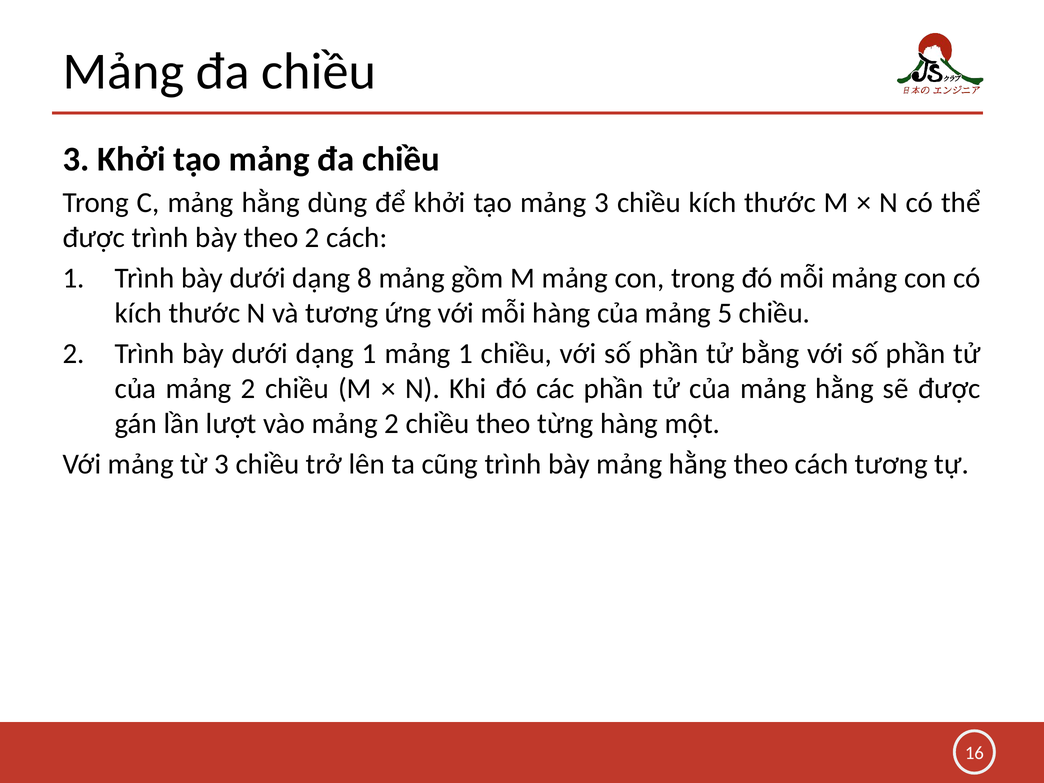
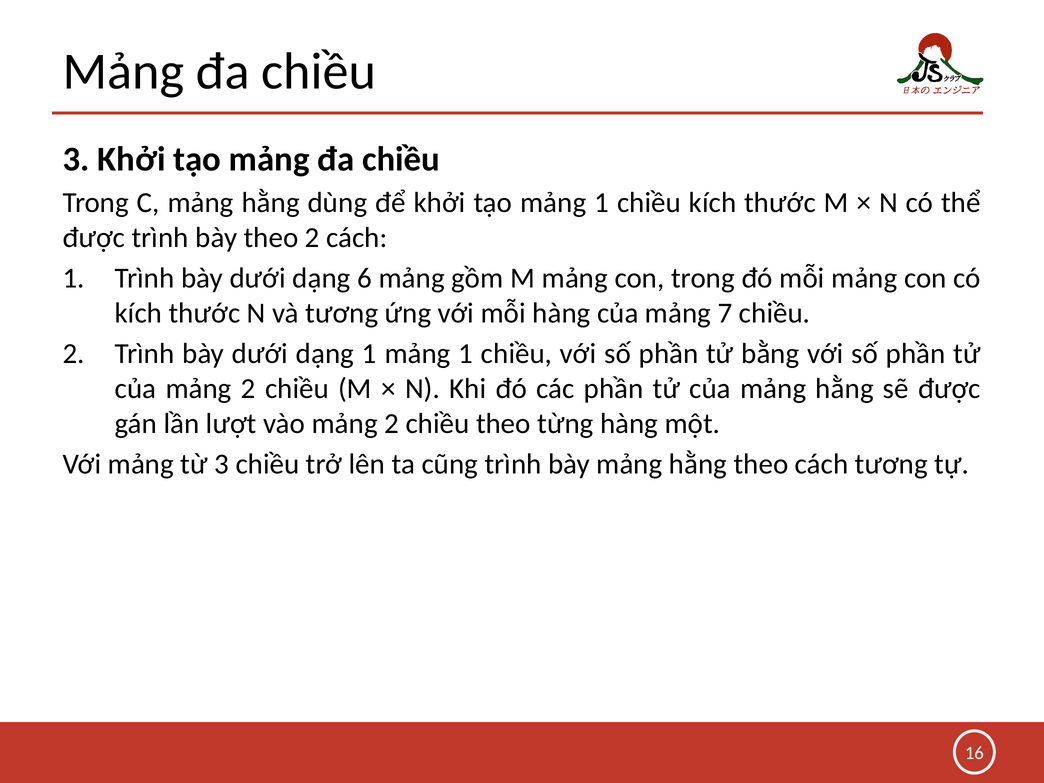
tạo mảng 3: 3 -> 1 (602, 203)
8: 8 -> 6 (365, 278)
5: 5 -> 7 (725, 313)
